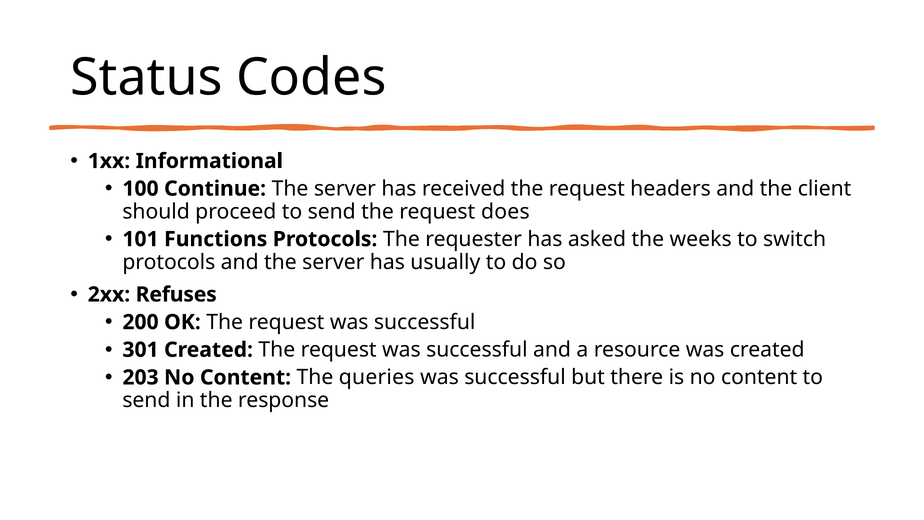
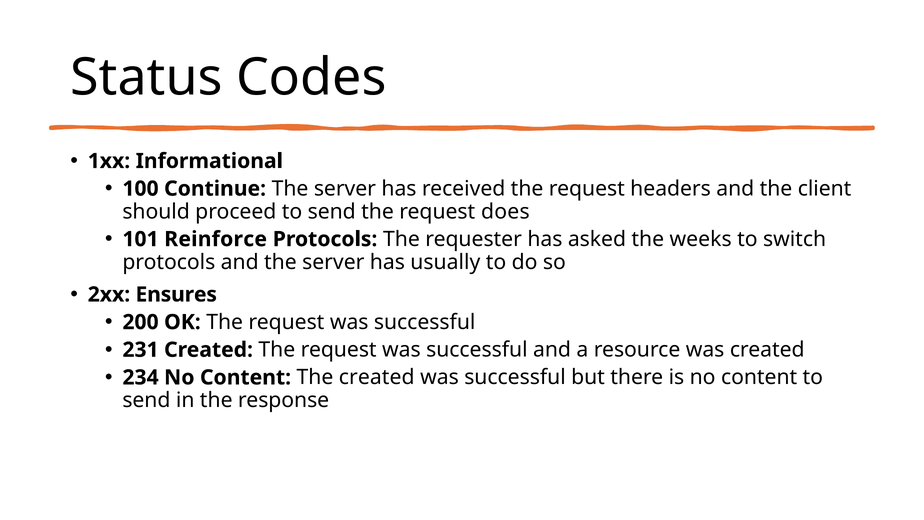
Functions: Functions -> Reinforce (216, 239)
Refuses: Refuses -> Ensures (176, 294)
301: 301 -> 231 (141, 350)
203: 203 -> 234 (141, 377)
The queries: queries -> created (377, 377)
